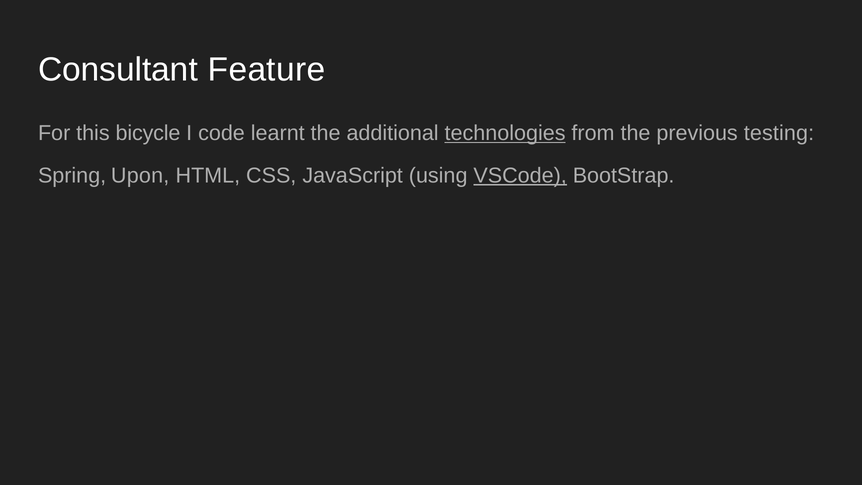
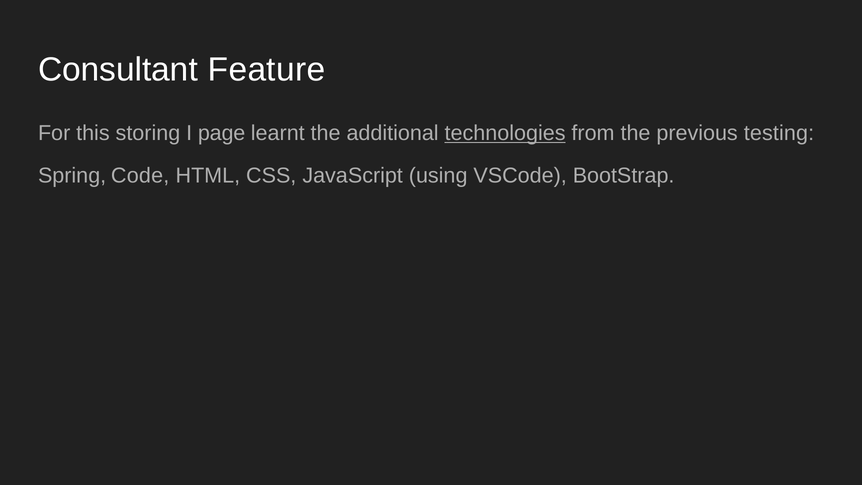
bicycle: bicycle -> storing (148, 133)
code: code -> page (222, 133)
Upon: Upon -> Code (140, 175)
VSCode underline: present -> none (520, 175)
